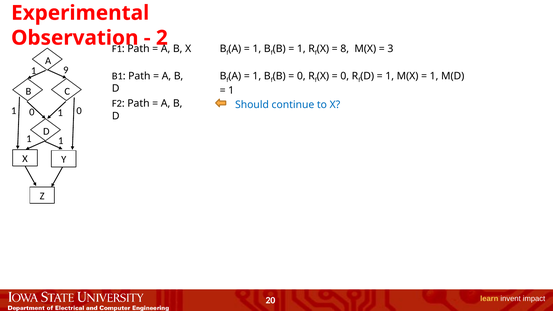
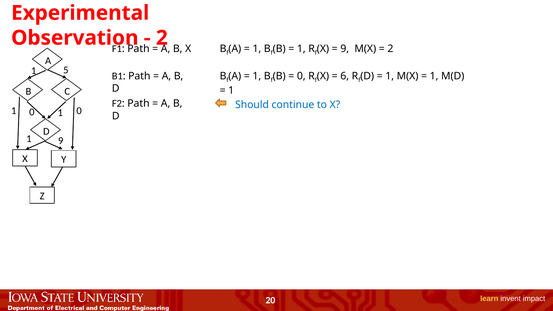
8: 8 -> 9 (345, 49)
3: 3 -> 2 (390, 49)
9: 9 -> 5 (66, 70)
0: 0 -> 6 (345, 76)
1: 1 -> 9 (61, 141)
